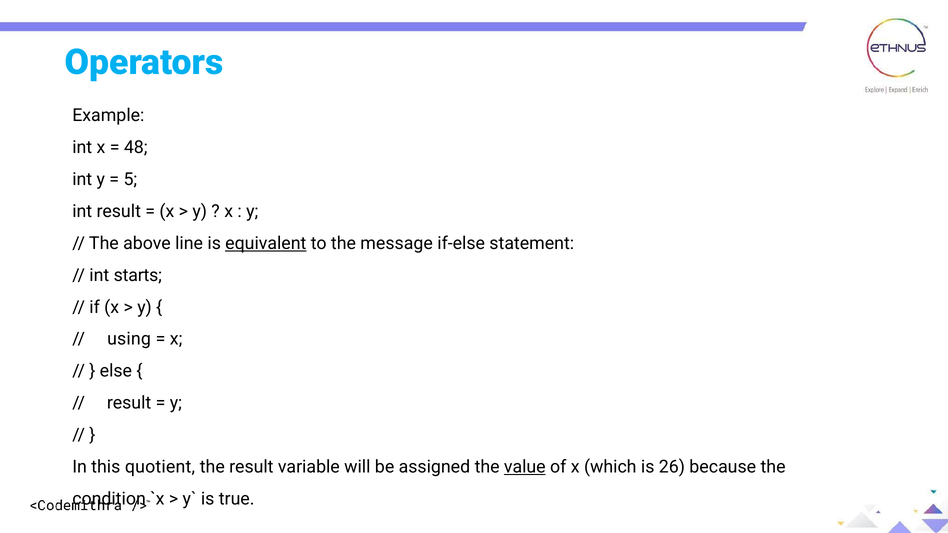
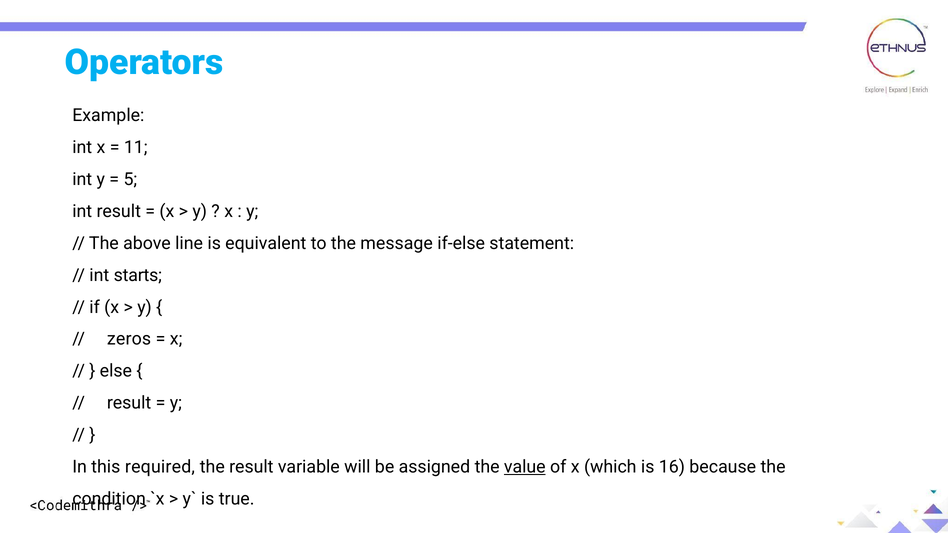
48: 48 -> 11 (136, 147)
equivalent underline: present -> none (266, 243)
using: using -> zeros (129, 339)
quotient: quotient -> required (160, 467)
26: 26 -> 16 (672, 467)
